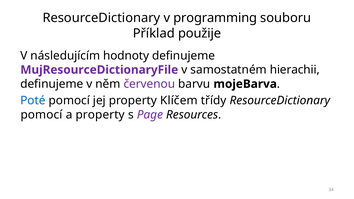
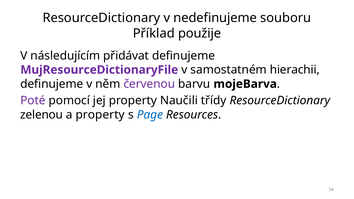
programming: programming -> nedefinujeme (215, 18)
hodnoty: hodnoty -> přidávat (126, 56)
Poté colour: blue -> purple (33, 101)
Klíčem: Klíčem -> Naučili (179, 101)
pomocí: pomocí -> zelenou (42, 115)
Page colour: purple -> blue (150, 115)
